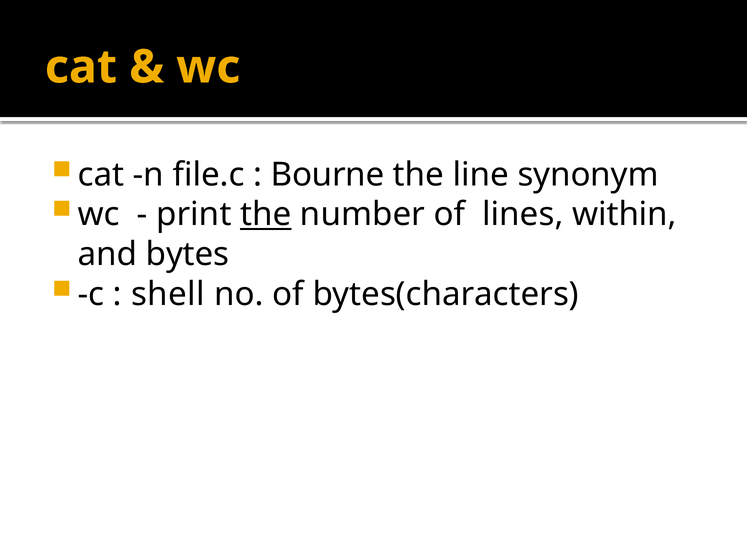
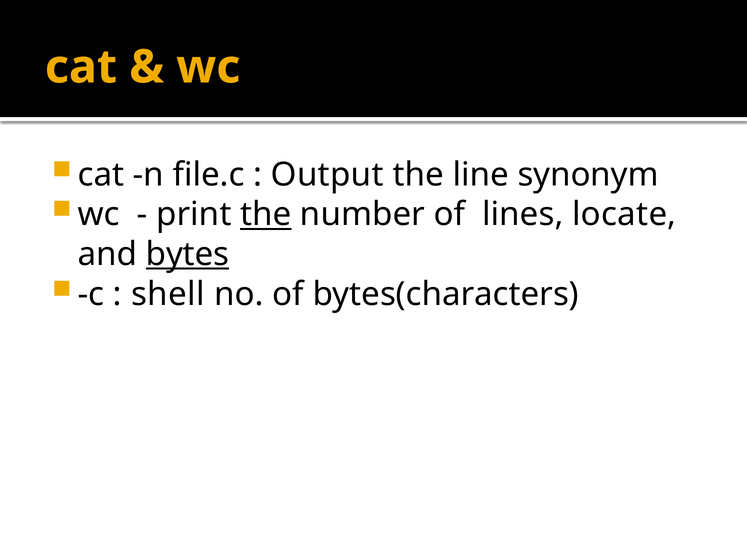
Bourne: Bourne -> Output (327, 175)
within: within -> locate (624, 215)
bytes underline: none -> present (188, 254)
